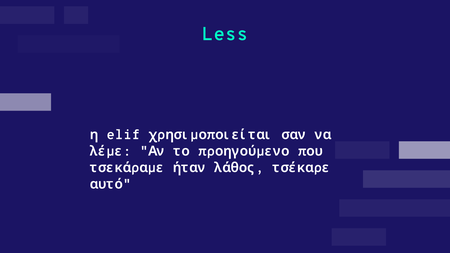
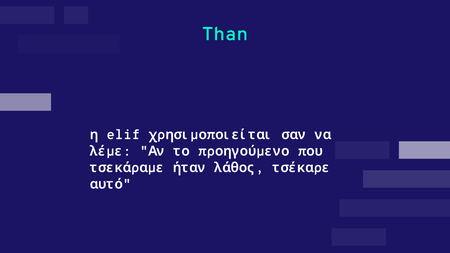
Less: Less -> Than (225, 34)
